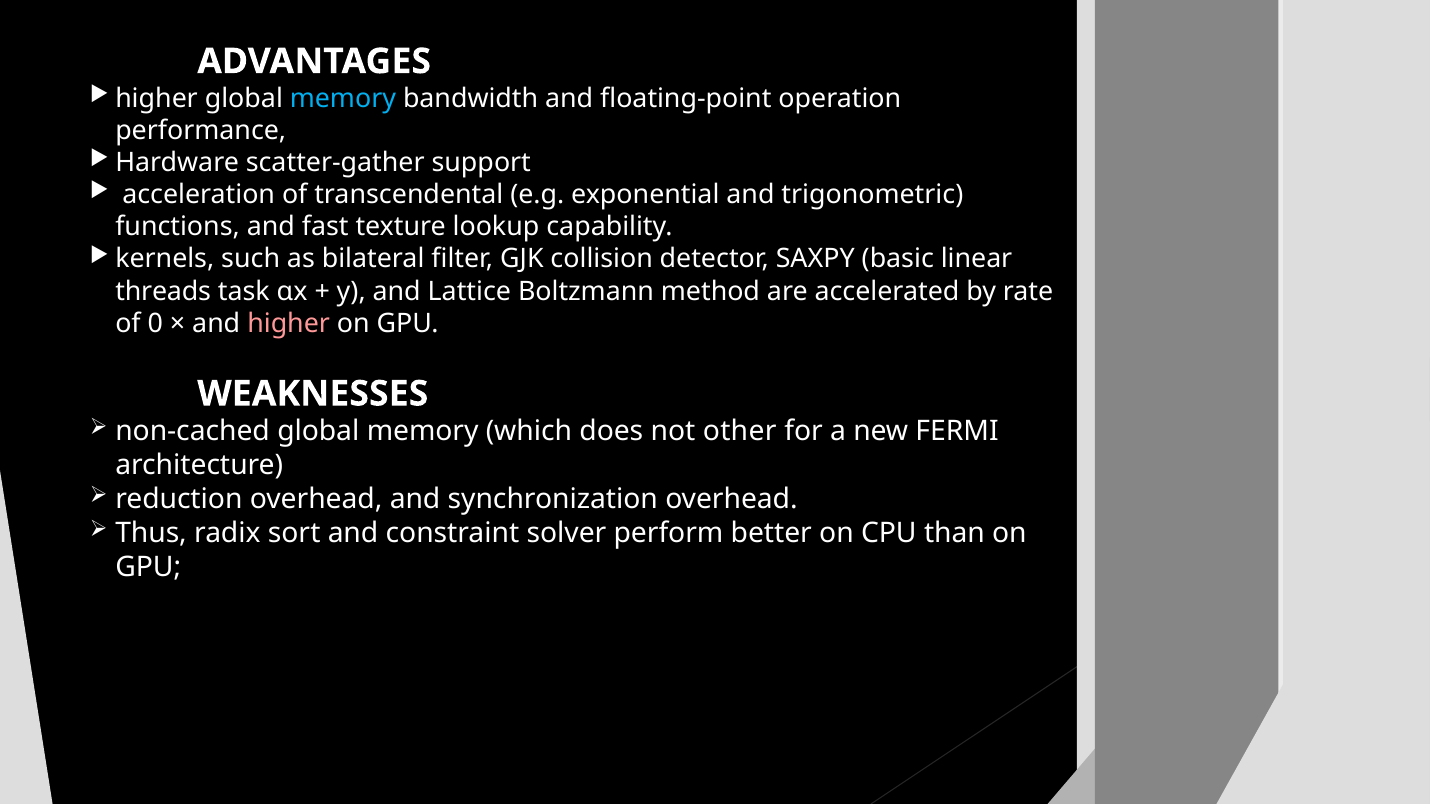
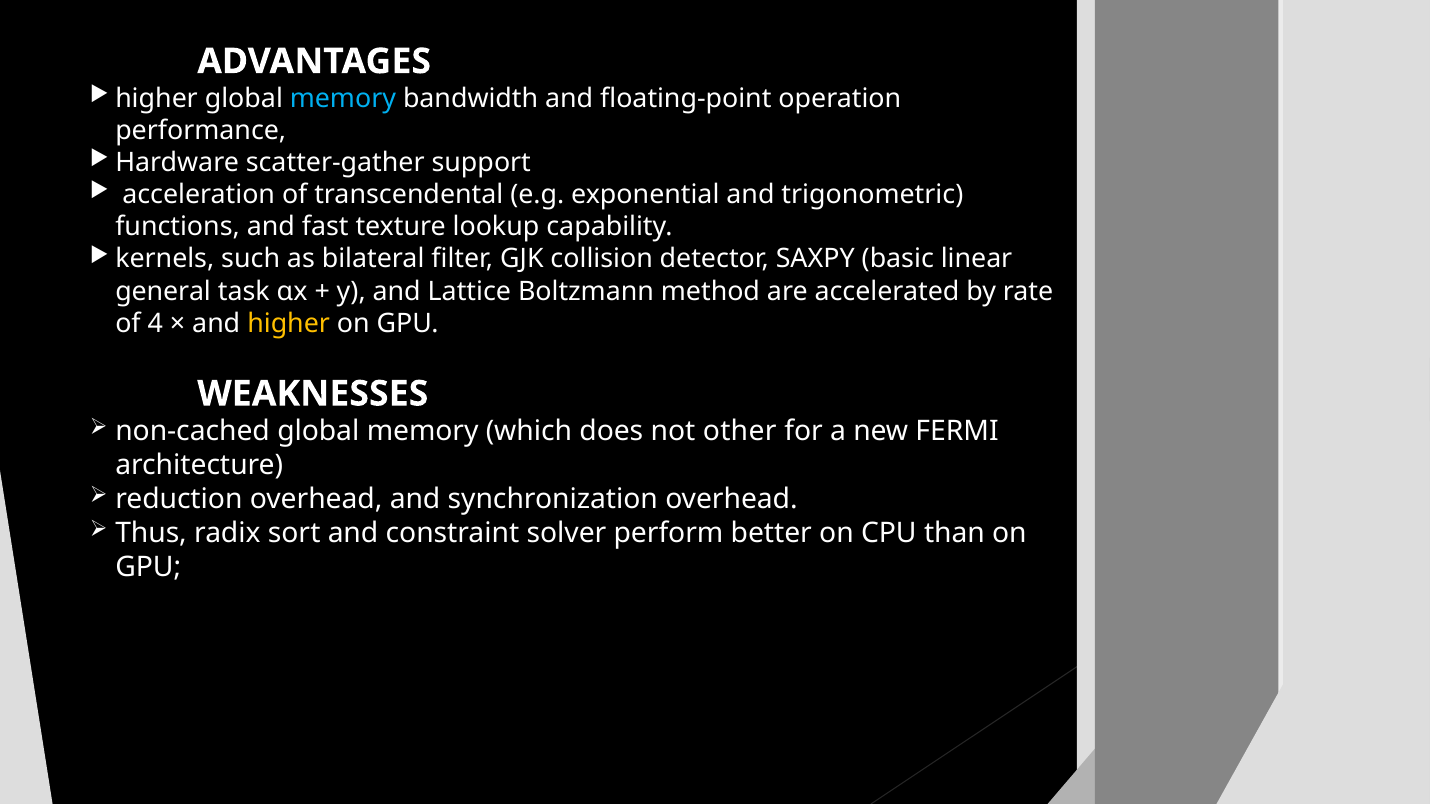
threads: threads -> general (163, 291)
0: 0 -> 4 (155, 324)
higher colour: pink -> yellow (289, 324)
